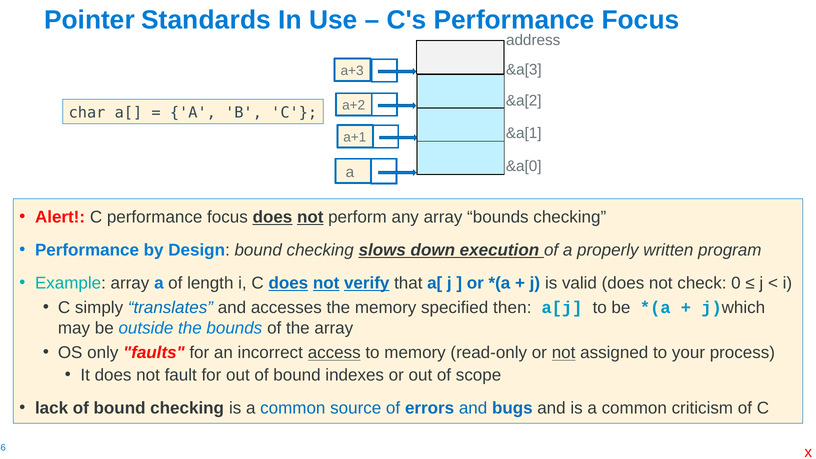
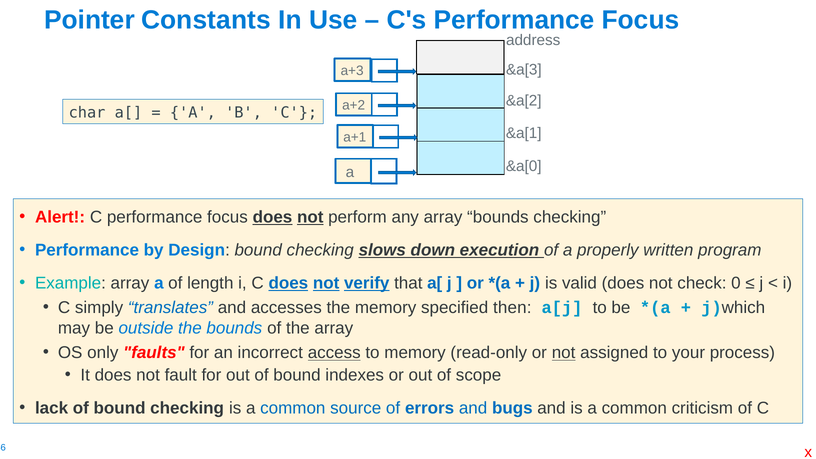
Standards: Standards -> Constants (206, 20)
